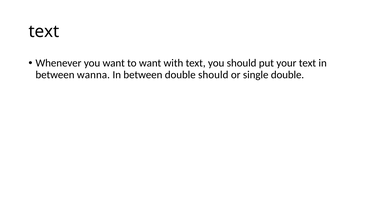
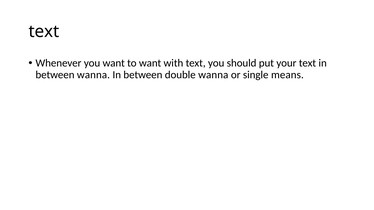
double should: should -> wanna (213, 75)
single double: double -> means (287, 75)
